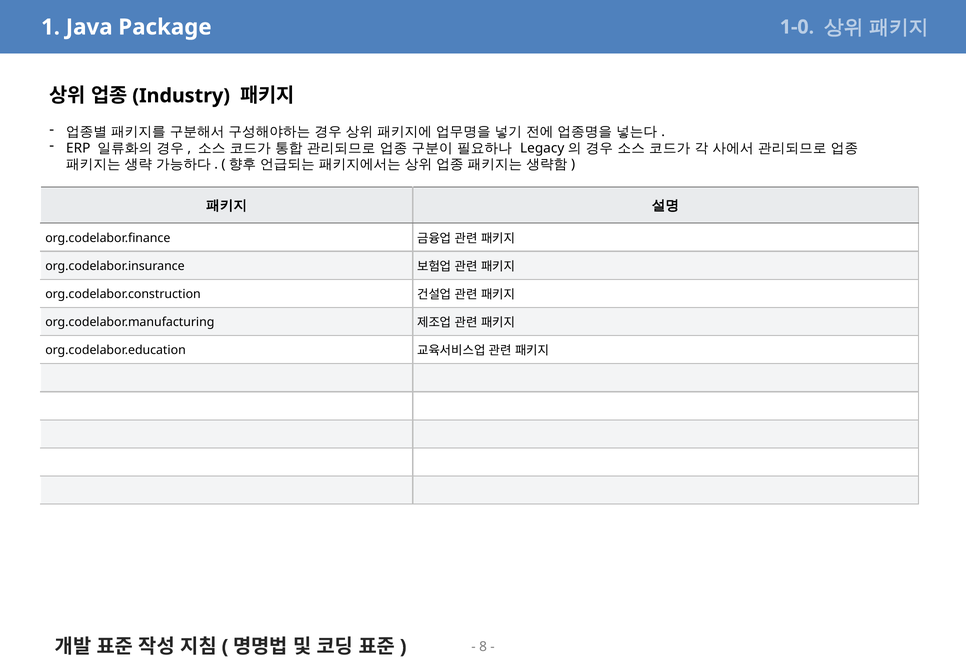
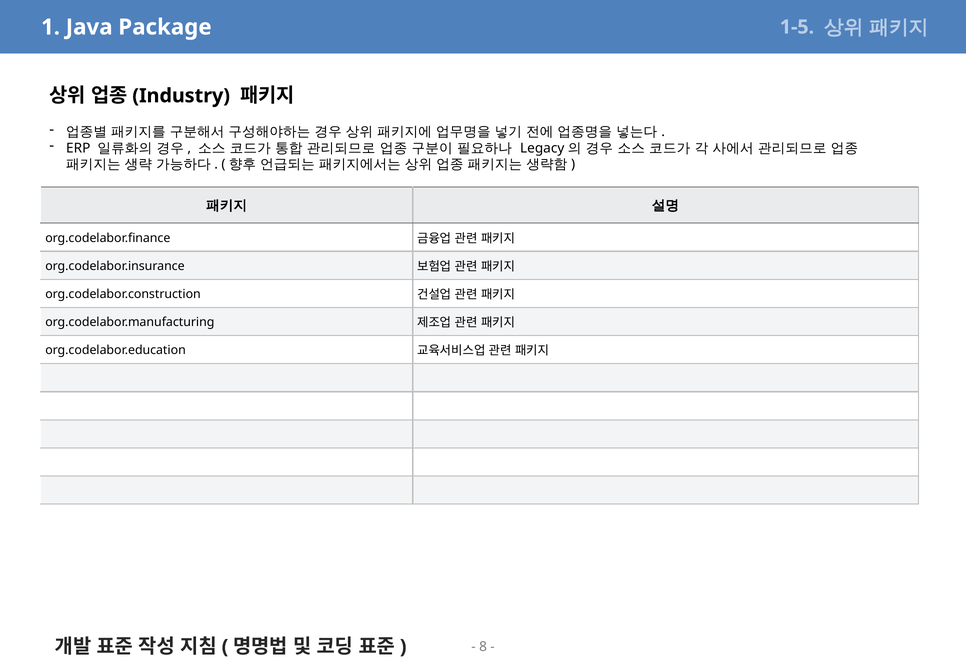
1-0: 1-0 -> 1-5 (797, 27)
